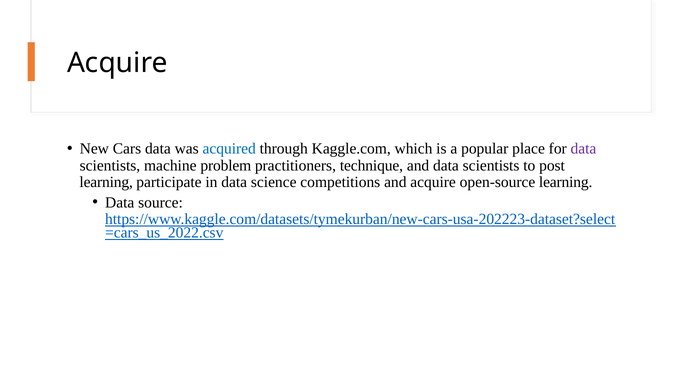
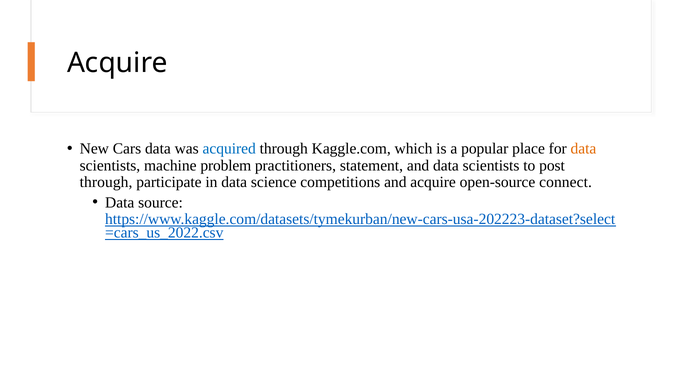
data colour: purple -> orange (583, 149)
technique: technique -> statement (371, 165)
learning: learning -> through (106, 182)
open-source learning: learning -> connect (566, 182)
